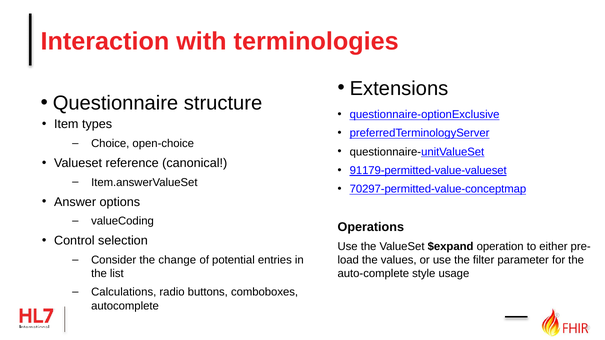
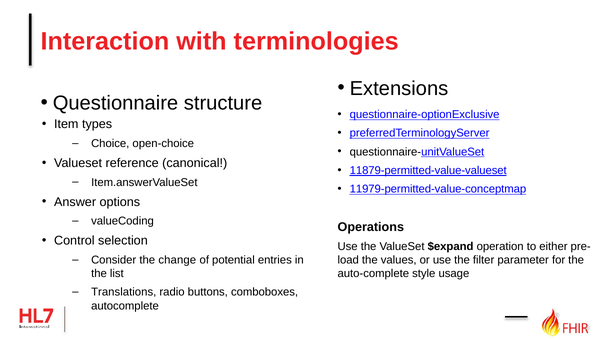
91179-permitted-value-valueset: 91179-permitted-value-valueset -> 11879-permitted-value-valueset (428, 171)
70297-permitted-value-conceptmap: 70297-permitted-value-conceptmap -> 11979-permitted-value-conceptmap (438, 189)
Calculations: Calculations -> Translations (124, 292)
